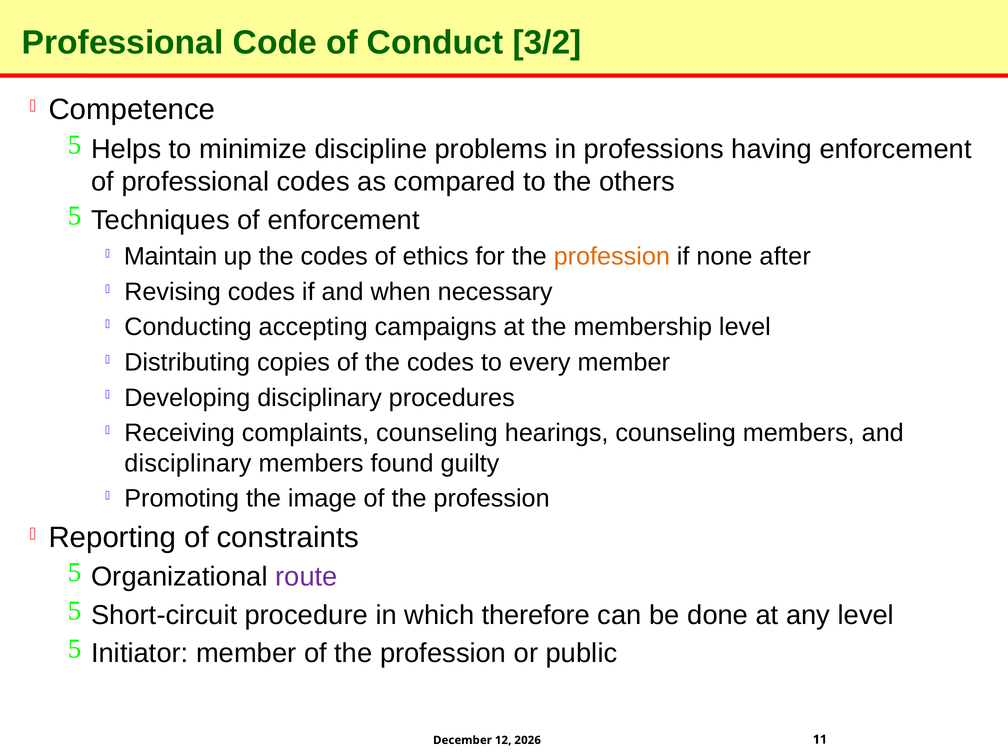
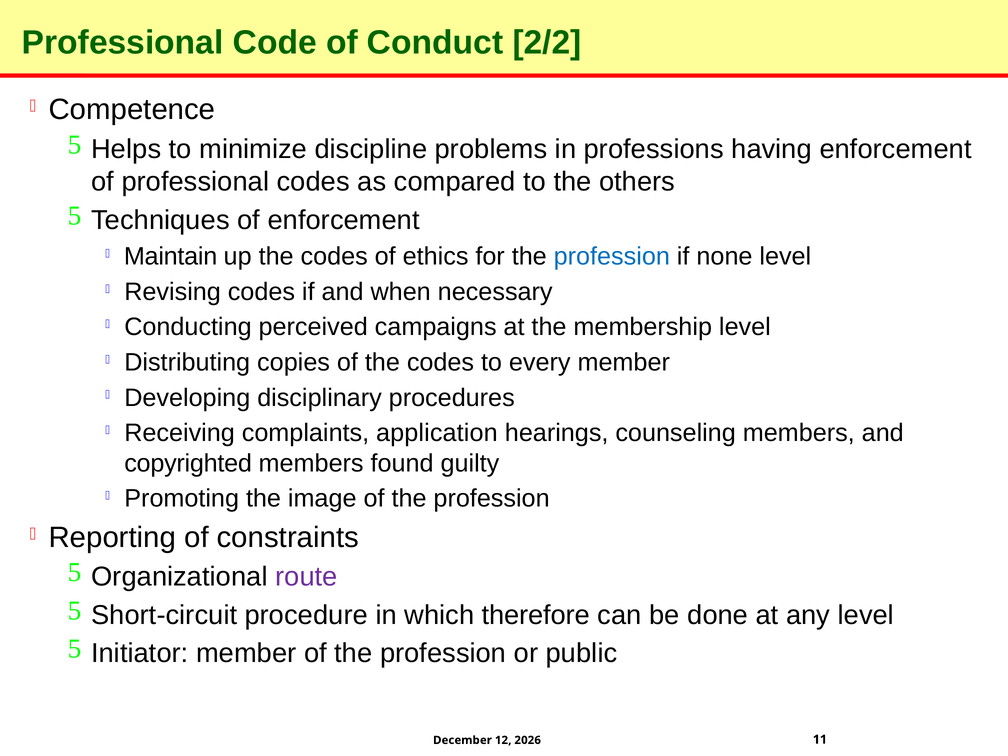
3/2: 3/2 -> 2/2 (547, 43)
profession colour: orange -> blue (612, 257)
none after: after -> level (785, 257)
accepting: accepting -> perceived (313, 327)
complaints counseling: counseling -> application (437, 433)
disciplinary: disciplinary -> copyrighted (188, 463)
